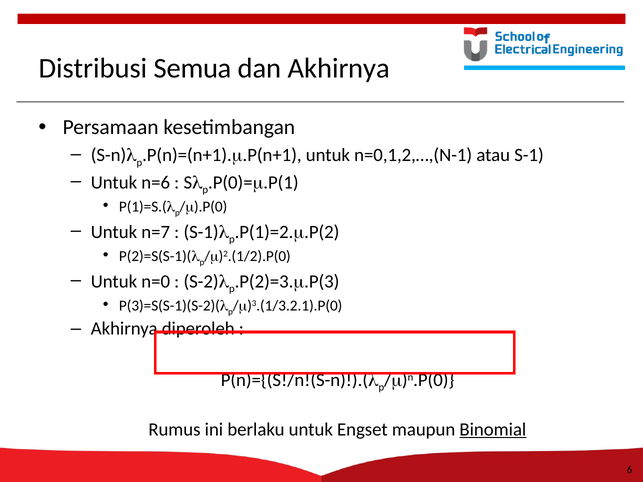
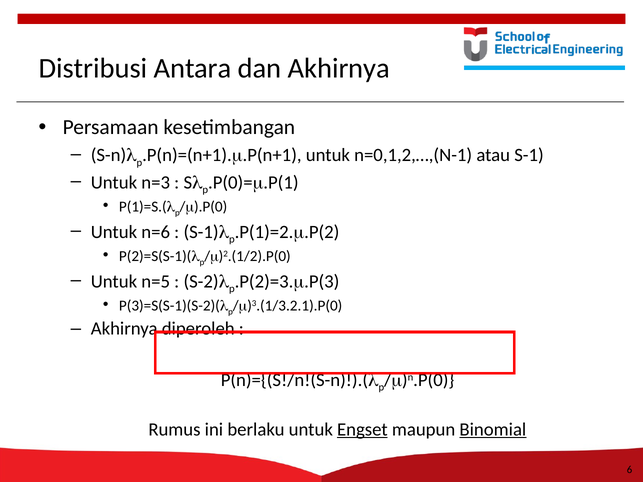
Semua: Semua -> Antara (193, 69)
n=6: n=6 -> n=3 (156, 183)
n=7: n=7 -> n=6 (156, 232)
n=0: n=0 -> n=5 (156, 282)
Engset underline: none -> present (362, 430)
